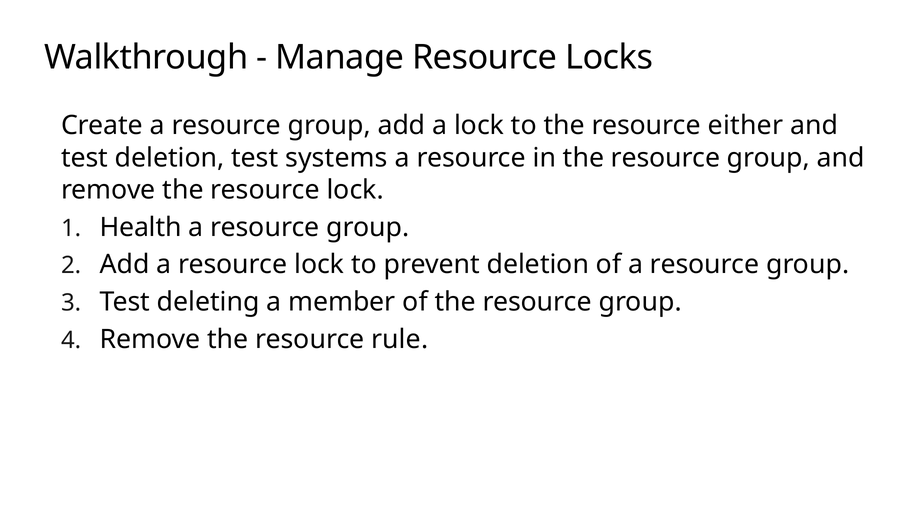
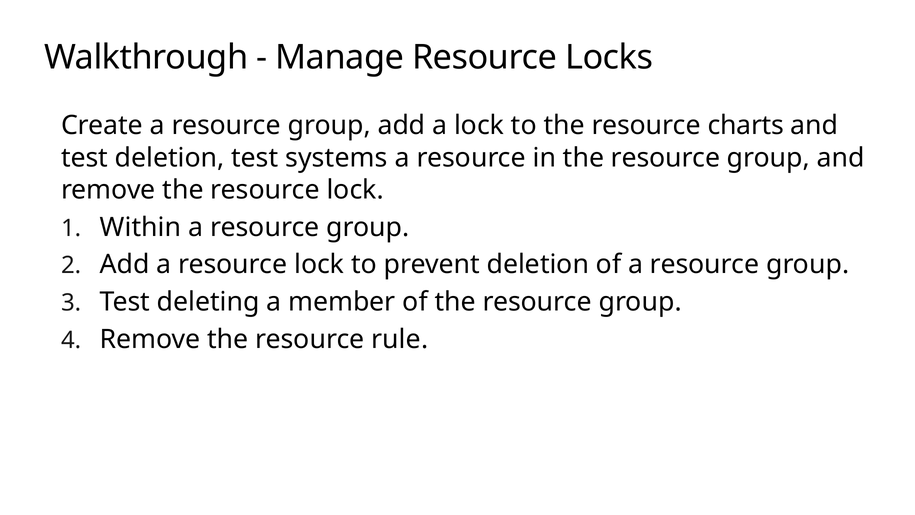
either: either -> charts (746, 126)
Health: Health -> Within (141, 227)
